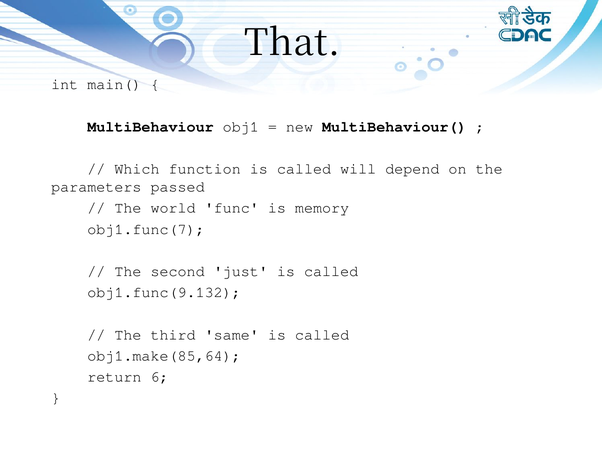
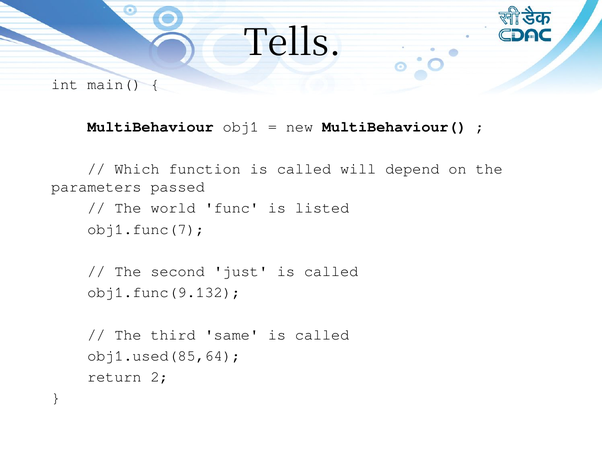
That: That -> Tells (293, 43)
memory: memory -> listed (322, 208)
obj1.make(85,64: obj1.make(85,64 -> obj1.used(85,64 (164, 355)
6: 6 -> 2 (160, 376)
